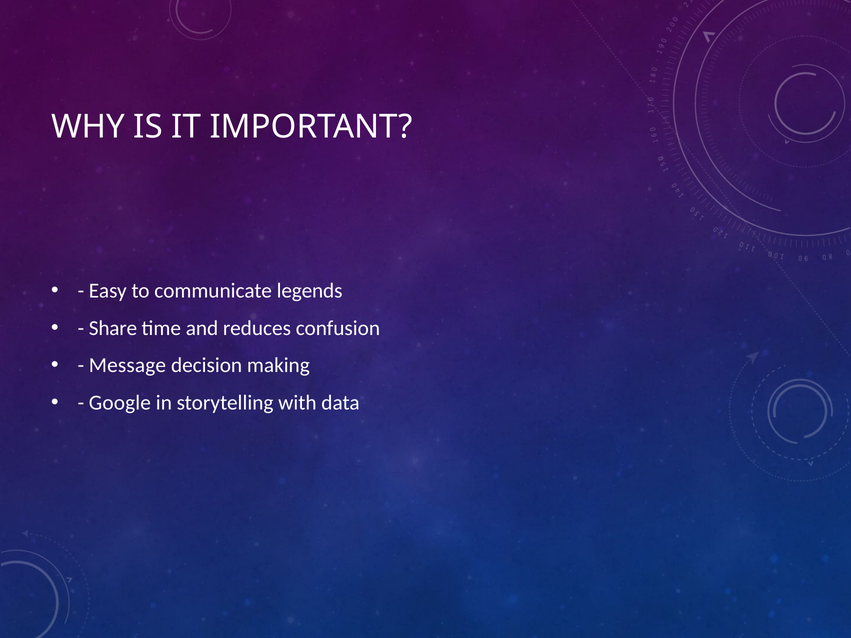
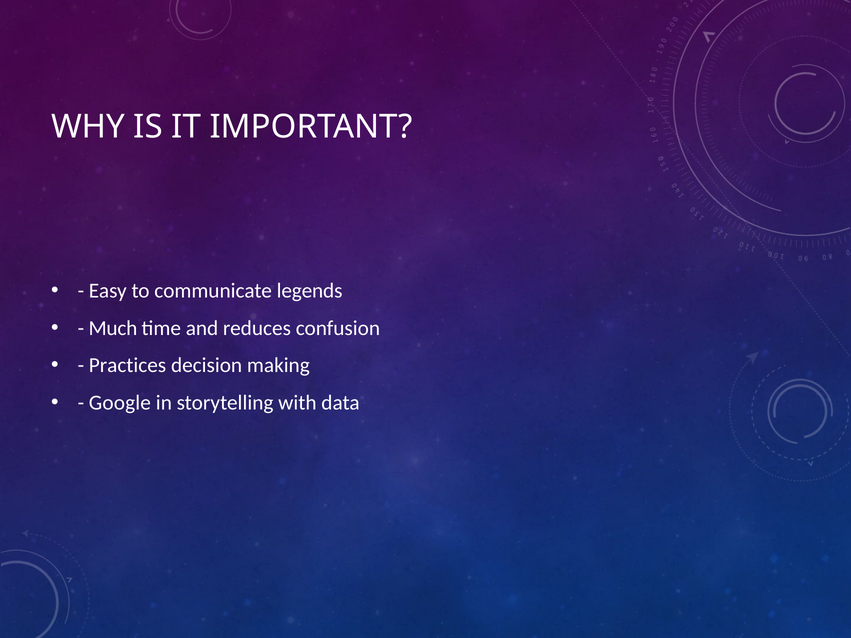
Share: Share -> Much (113, 328)
Message: Message -> Practices (128, 366)
